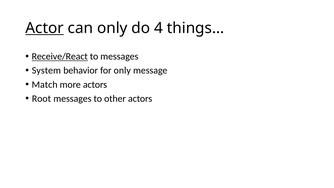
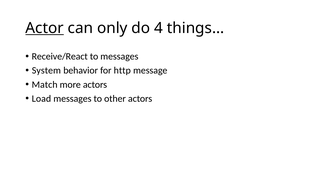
Receive/React underline: present -> none (60, 56)
for only: only -> http (122, 70)
Root: Root -> Load (41, 98)
